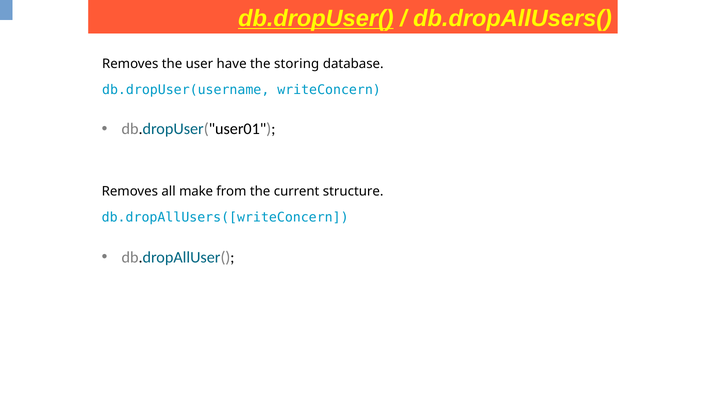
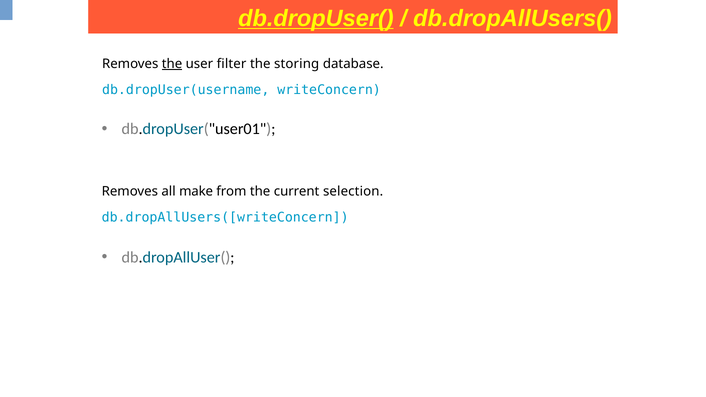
the underline: none -> present (172, 64)
have: have -> filter (232, 64)
structure: structure -> selection (353, 191)
